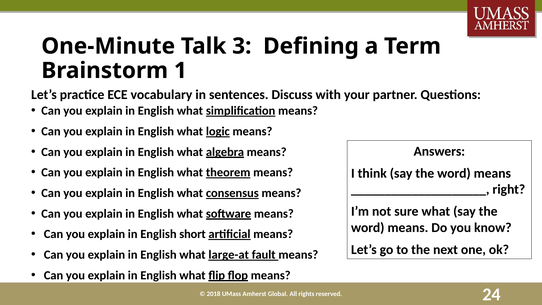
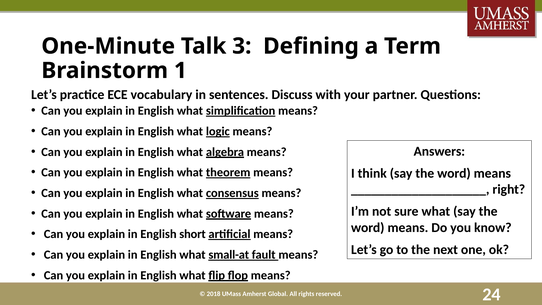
large-at: large-at -> small-at (229, 255)
